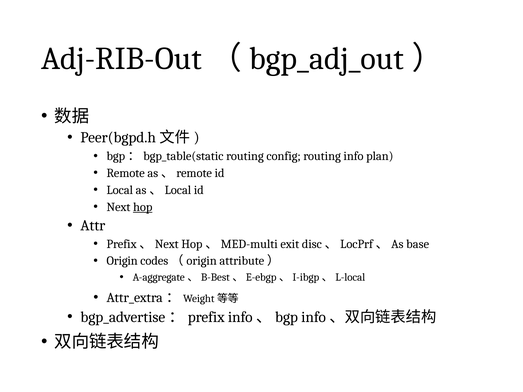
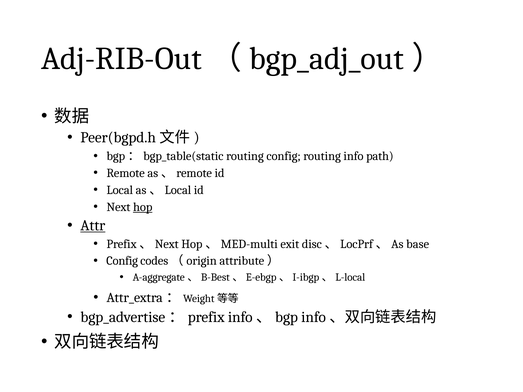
plan: plan -> path (380, 156)
Attr underline: none -> present (93, 226)
Origin: Origin -> Config (122, 261)
